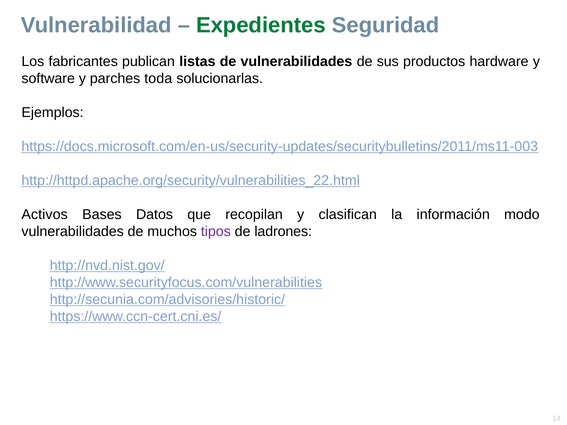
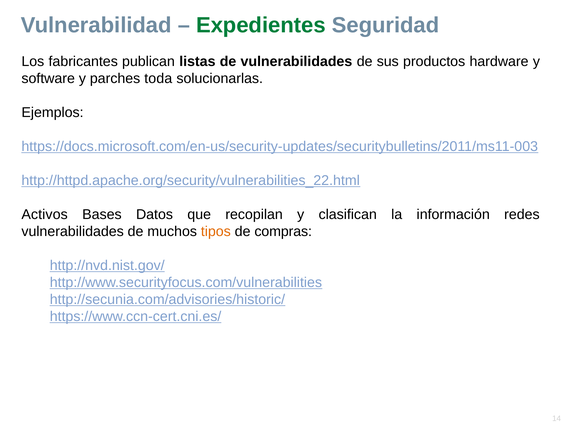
modo: modo -> redes (522, 215)
tipos colour: purple -> orange (216, 232)
ladrones: ladrones -> compras (283, 232)
